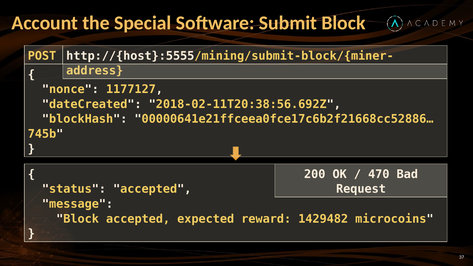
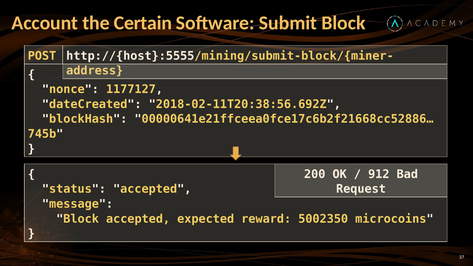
Special: Special -> Certain (143, 23)
470: 470 -> 912 (379, 174)
1429482: 1429482 -> 5002350 (323, 219)
